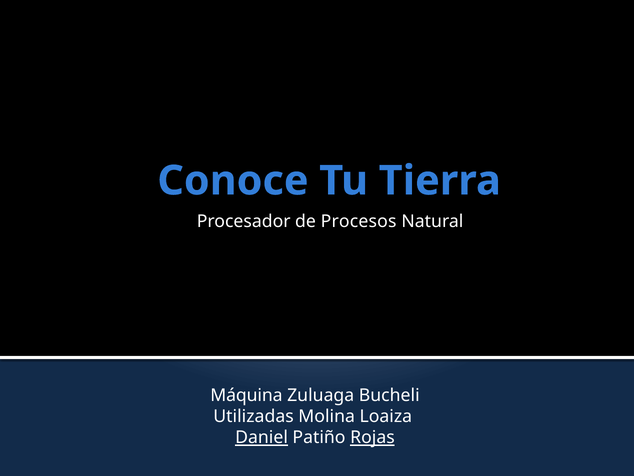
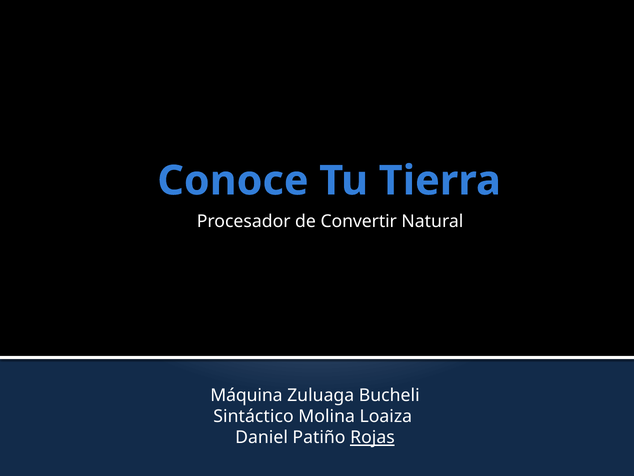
Procesos: Procesos -> Convertir (359, 221)
Utilizadas: Utilizadas -> Sintáctico (254, 416)
Daniel underline: present -> none (262, 437)
